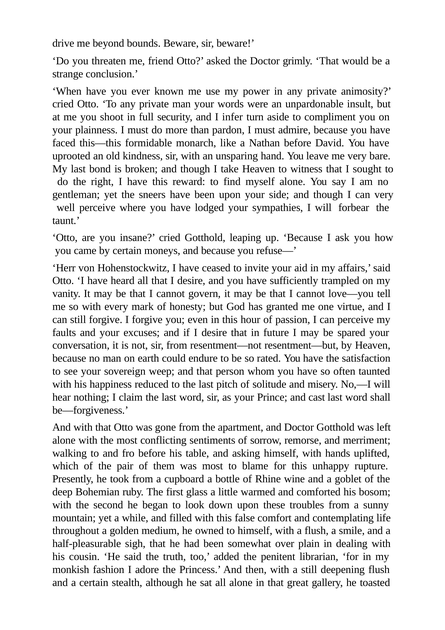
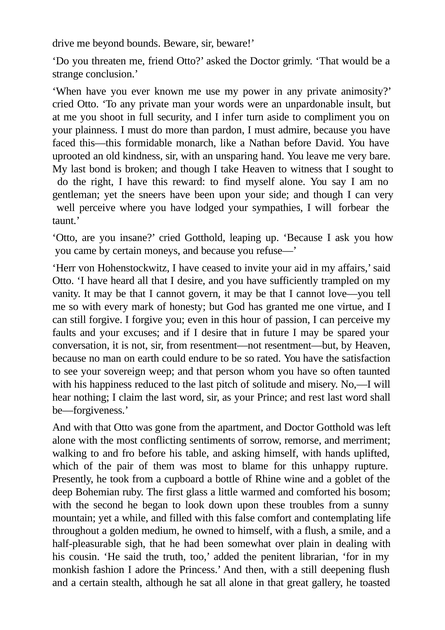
cast: cast -> rest (317, 397)
